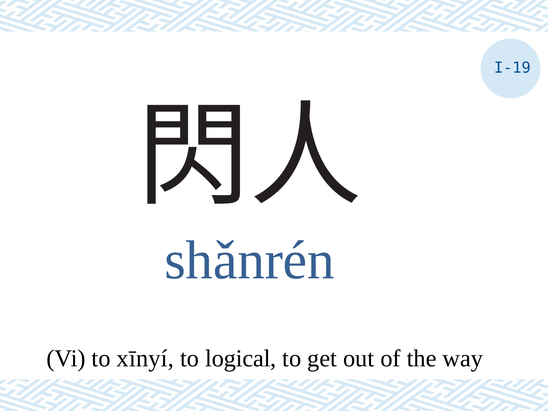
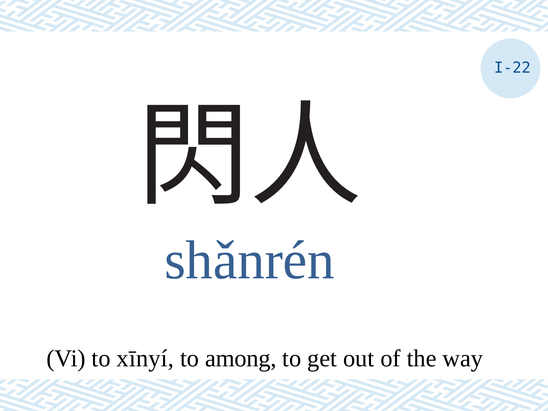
I-19: I-19 -> I-22 (512, 68)
logical: logical -> among (241, 358)
